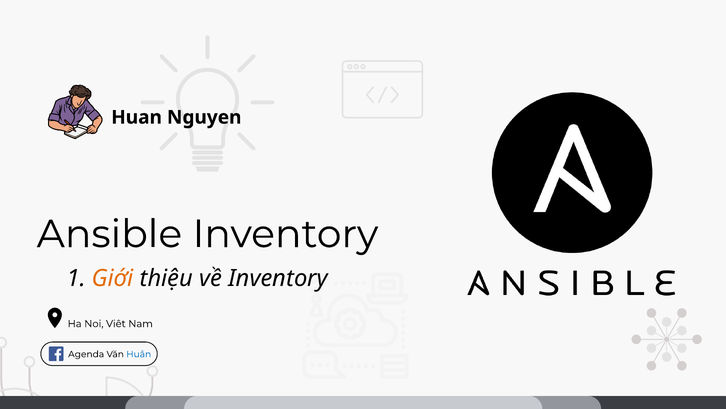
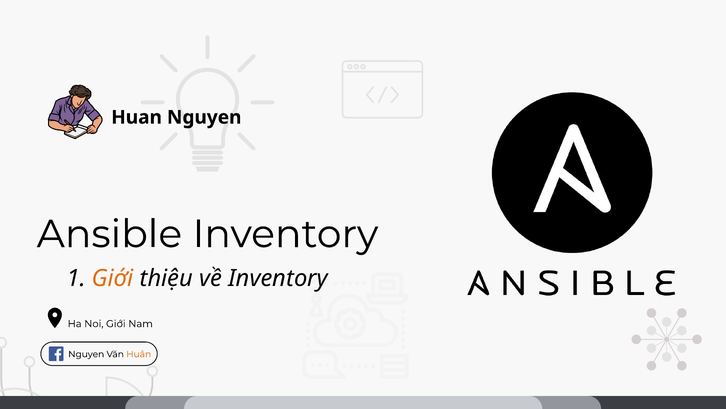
Noi Viêt: Viêt -> Giới (116, 323)
Agenda: Agenda -> Nguyen (86, 354)
Huân colour: blue -> orange (139, 354)
